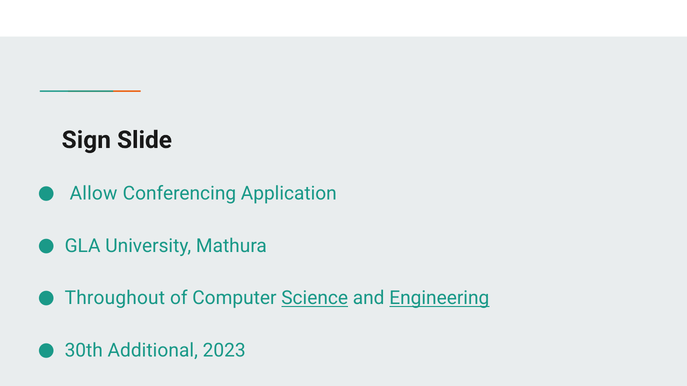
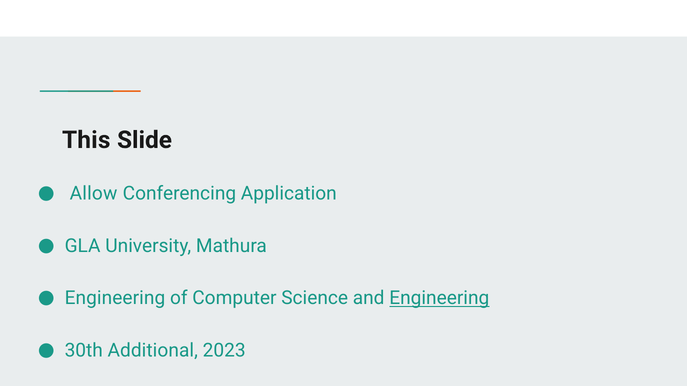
Sign: Sign -> This (86, 140)
Throughout: Throughout -> Engineering (115, 299)
Science underline: present -> none (315, 299)
